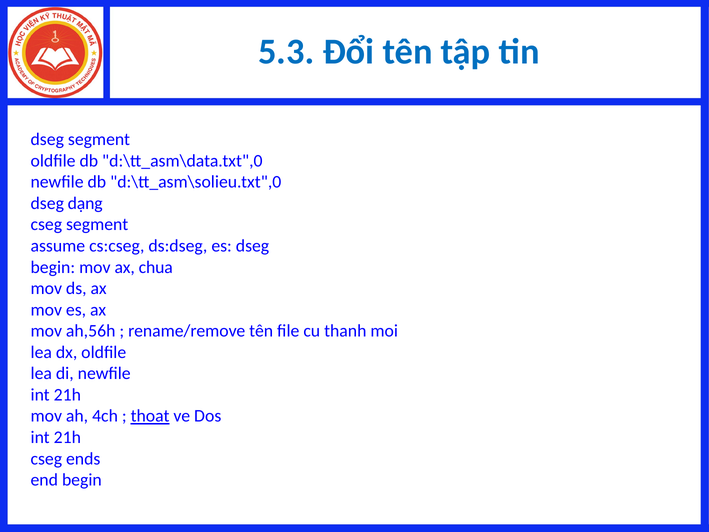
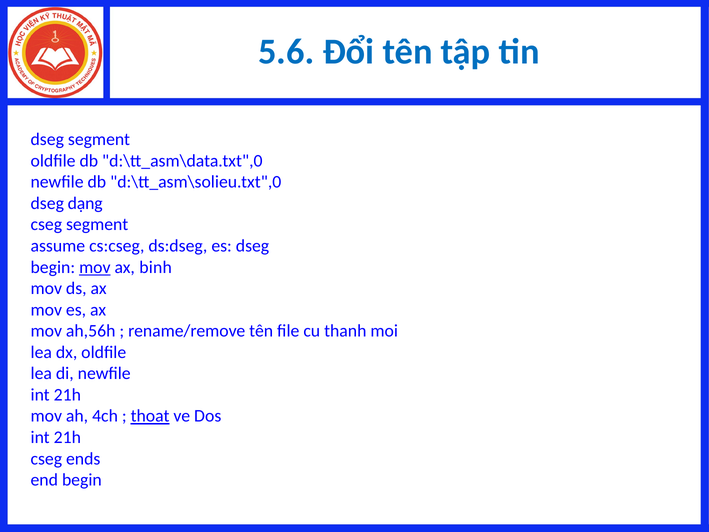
5.3: 5.3 -> 5.6 (286, 52)
mov underline: none -> present (95, 267)
chua: chua -> binh (156, 267)
